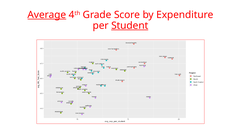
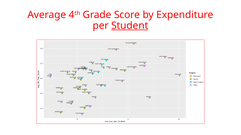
Average underline: present -> none (47, 15)
